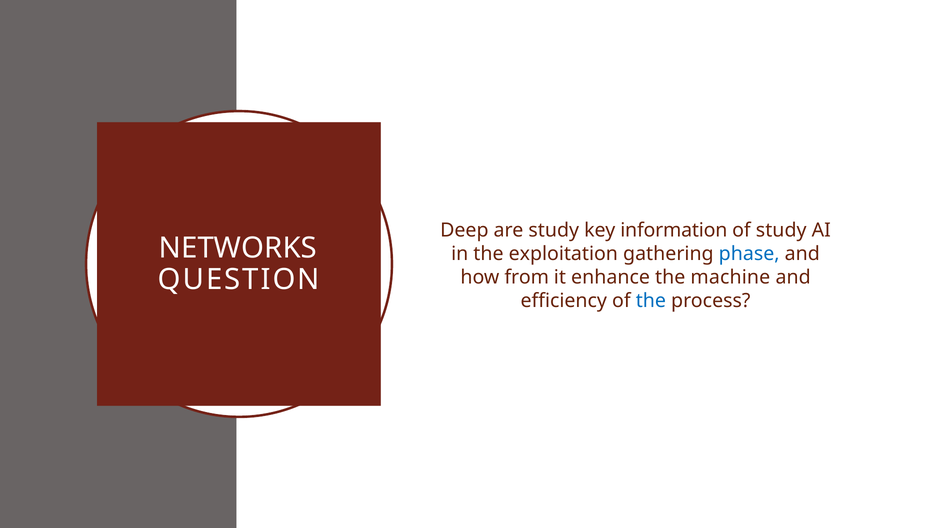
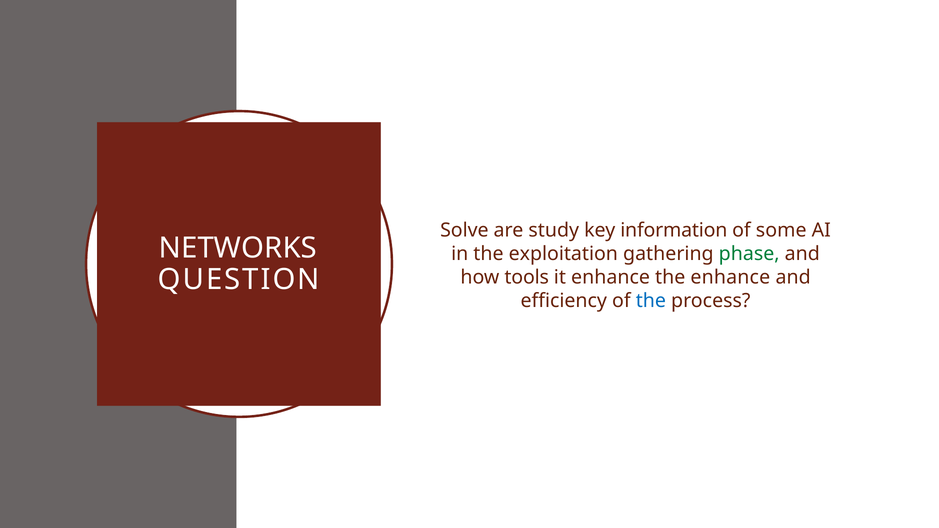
Deep: Deep -> Solve (464, 230)
of study: study -> some (781, 230)
phase colour: blue -> green (749, 254)
from: from -> tools (527, 277)
the machine: machine -> enhance (730, 277)
